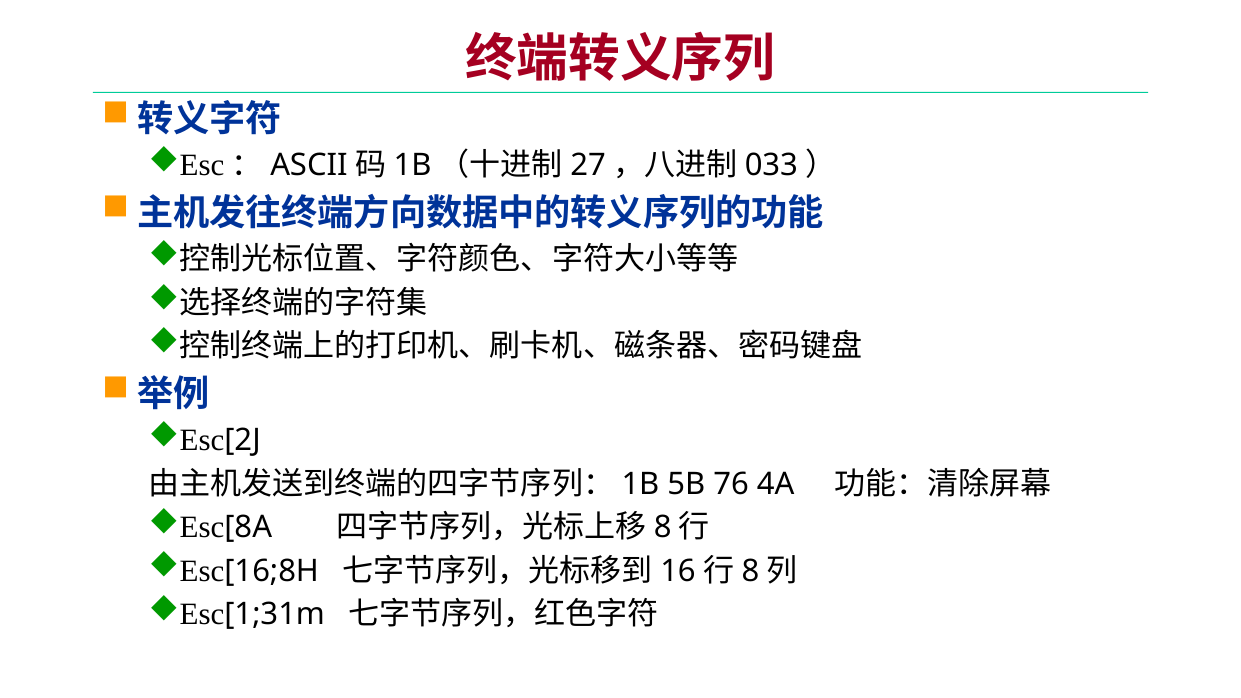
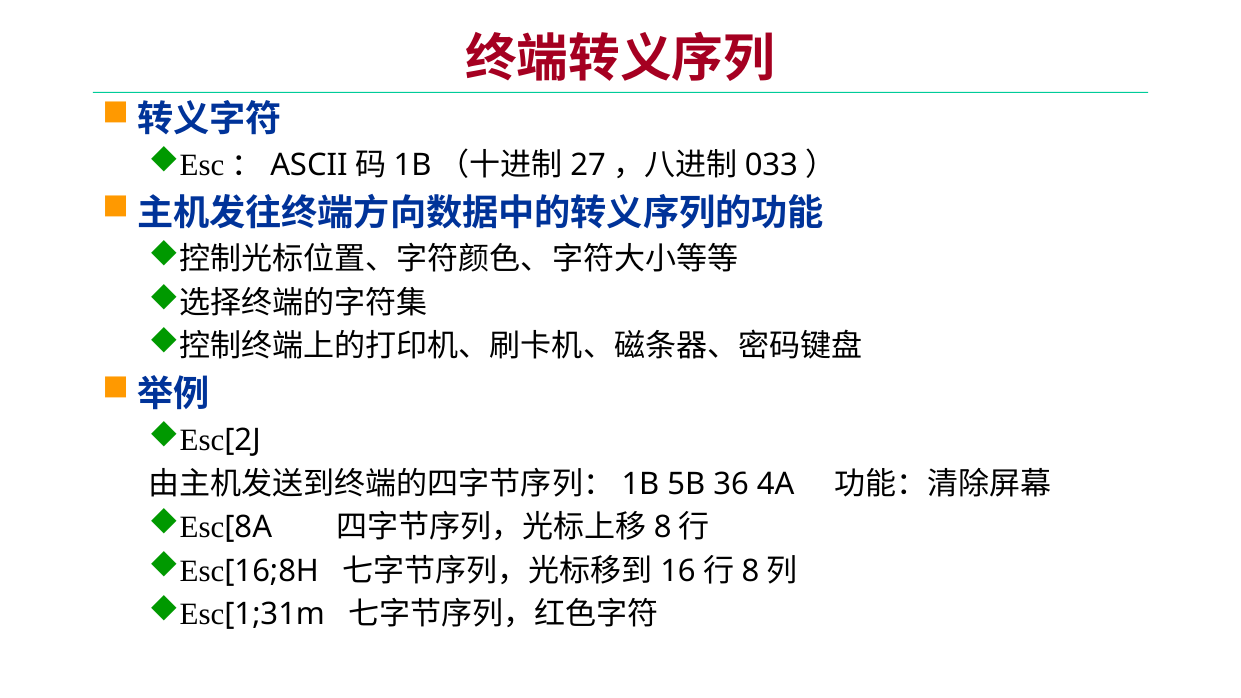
76: 76 -> 36 (731, 484)
